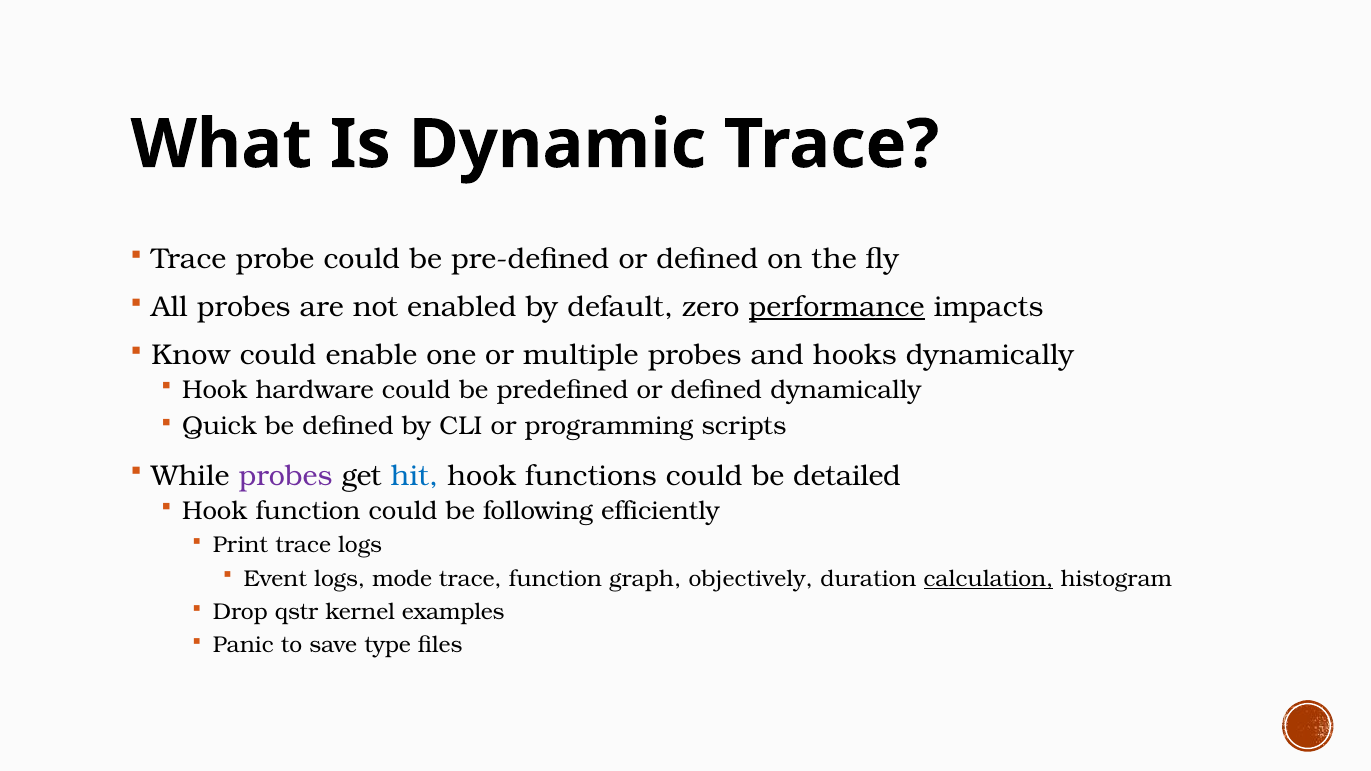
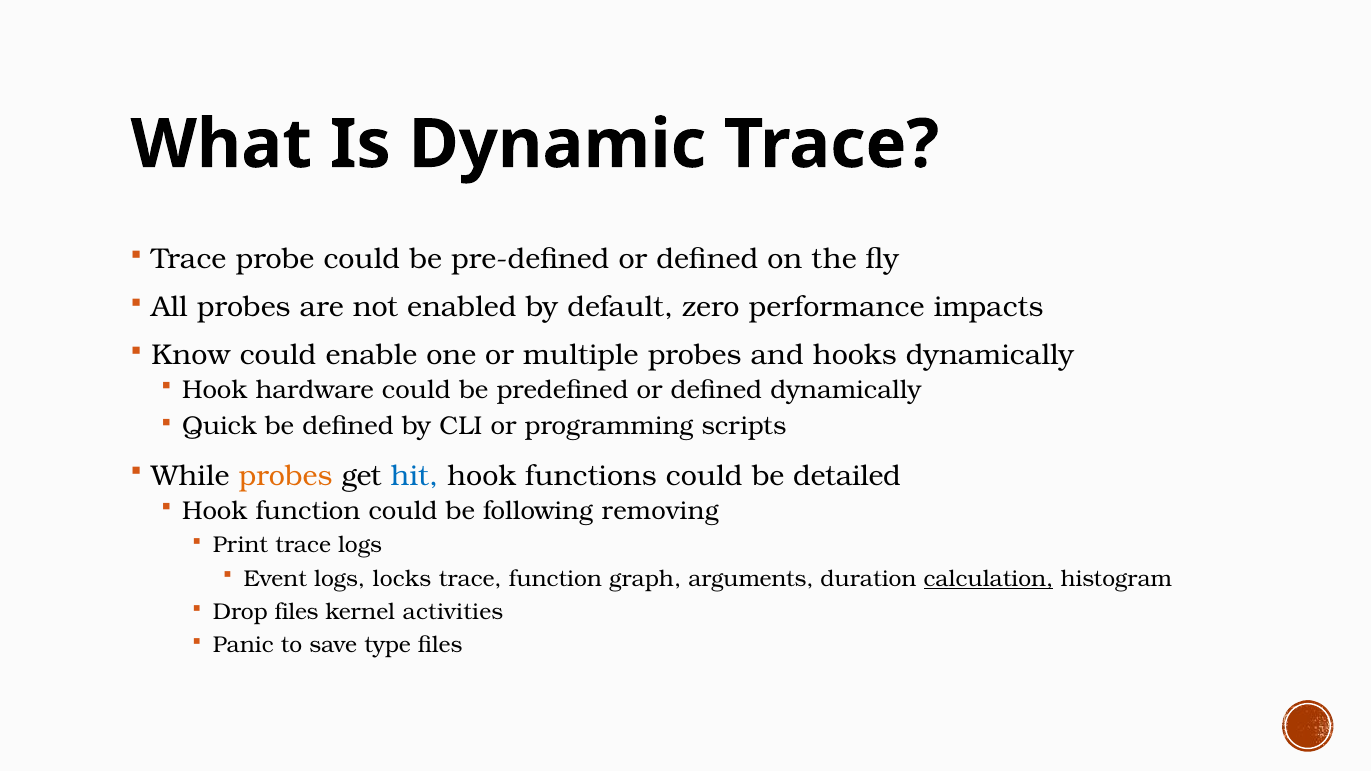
performance underline: present -> none (837, 307)
probes colour: purple -> orange (286, 476)
efficiently: efficiently -> removing (660, 511)
mode: mode -> locks (402, 579)
objectively: objectively -> arguments (751, 579)
Drop qstr: qstr -> files (297, 612)
examples: examples -> activities (453, 612)
